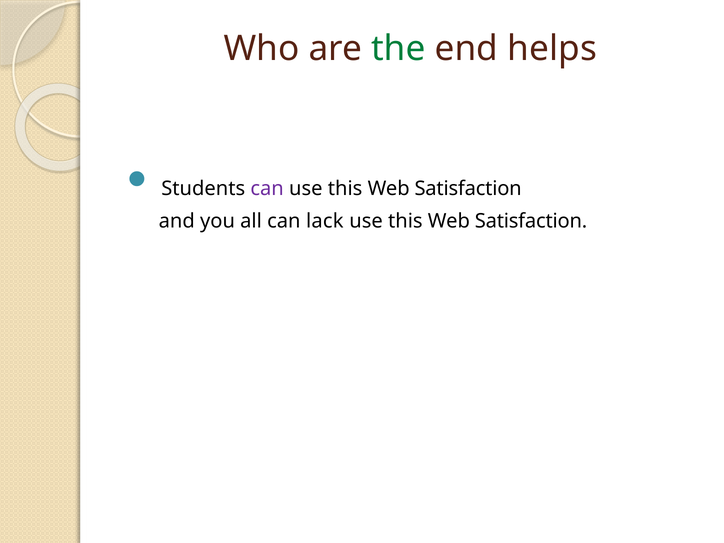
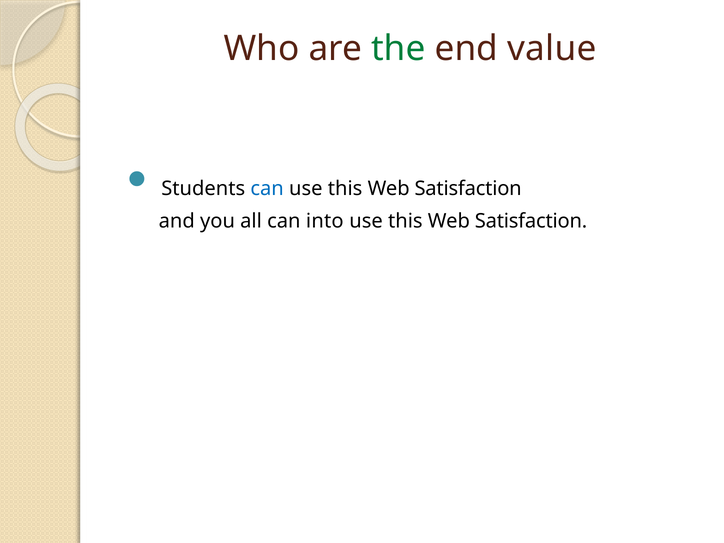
helps: helps -> value (552, 49)
can colour: purple -> blue (267, 188)
lack: lack -> into (325, 221)
